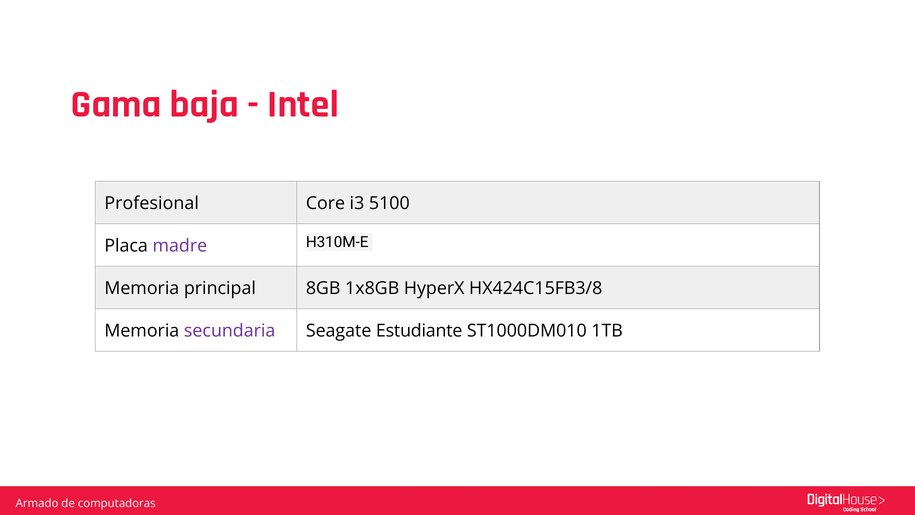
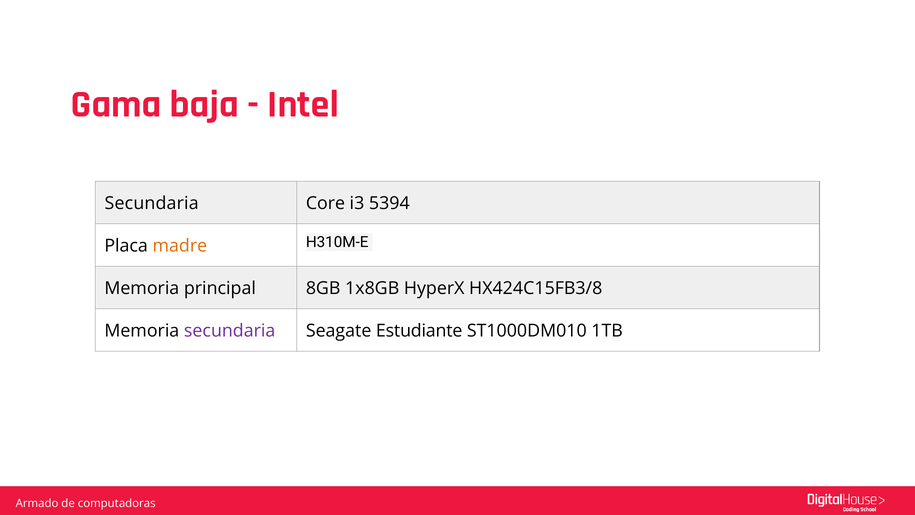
Profesional: Profesional -> Secundaria (152, 203)
5100: 5100 -> 5394 (389, 203)
madre colour: purple -> orange (180, 246)
